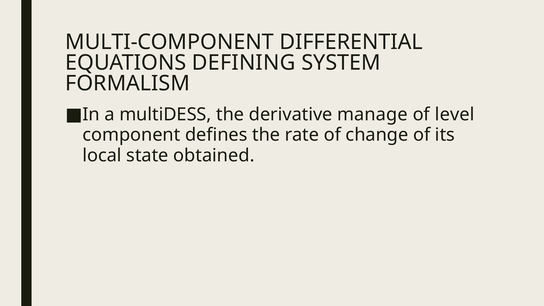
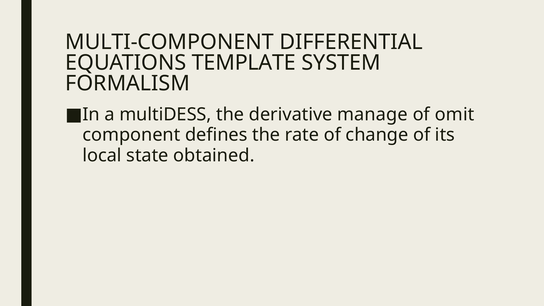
DEFINING: DEFINING -> TEMPLATE (244, 63)
level: level -> omit (455, 114)
